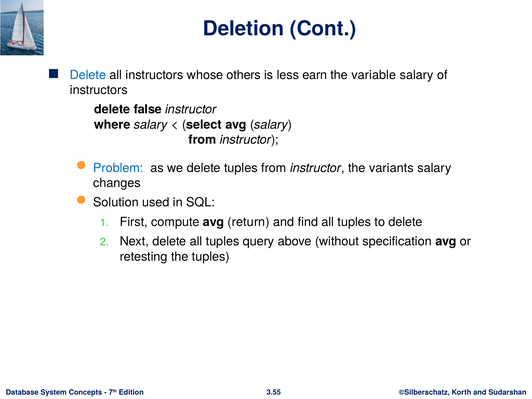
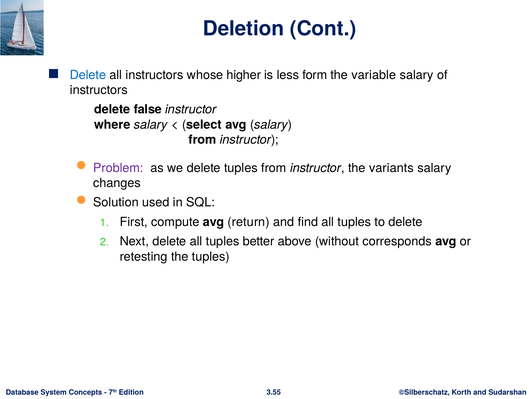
others: others -> higher (244, 75)
earn: earn -> form (315, 75)
Problem colour: blue -> purple (118, 168)
query: query -> better (259, 241)
specification: specification -> corresponds (397, 241)
